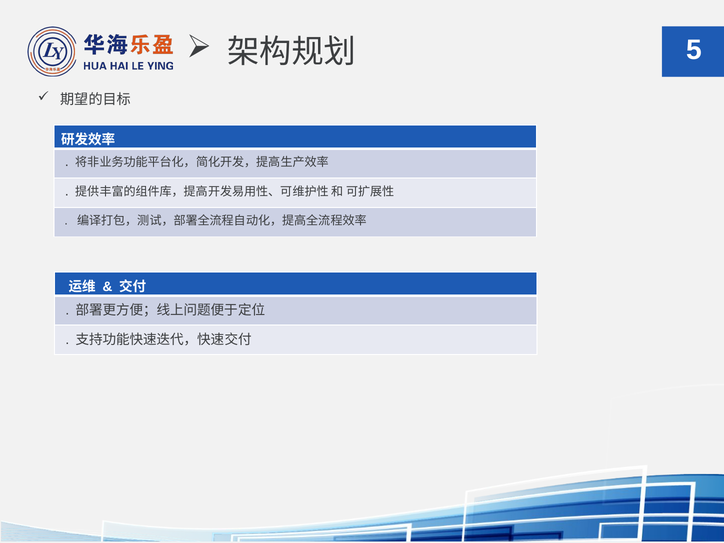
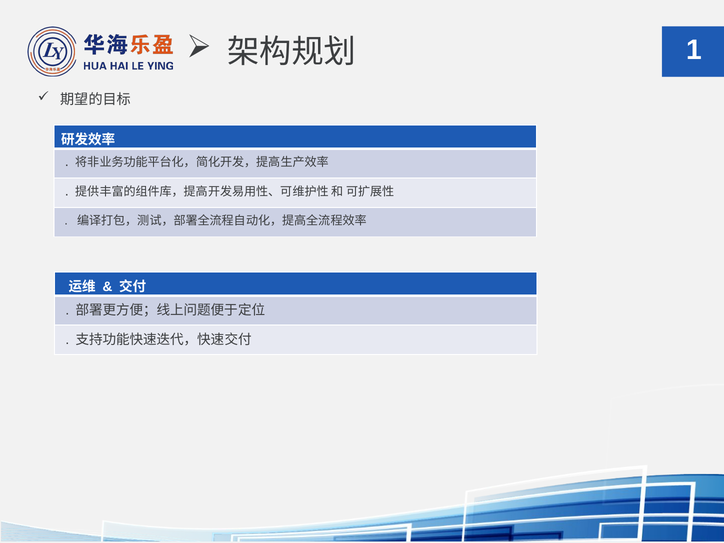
5: 5 -> 1 (694, 50)
